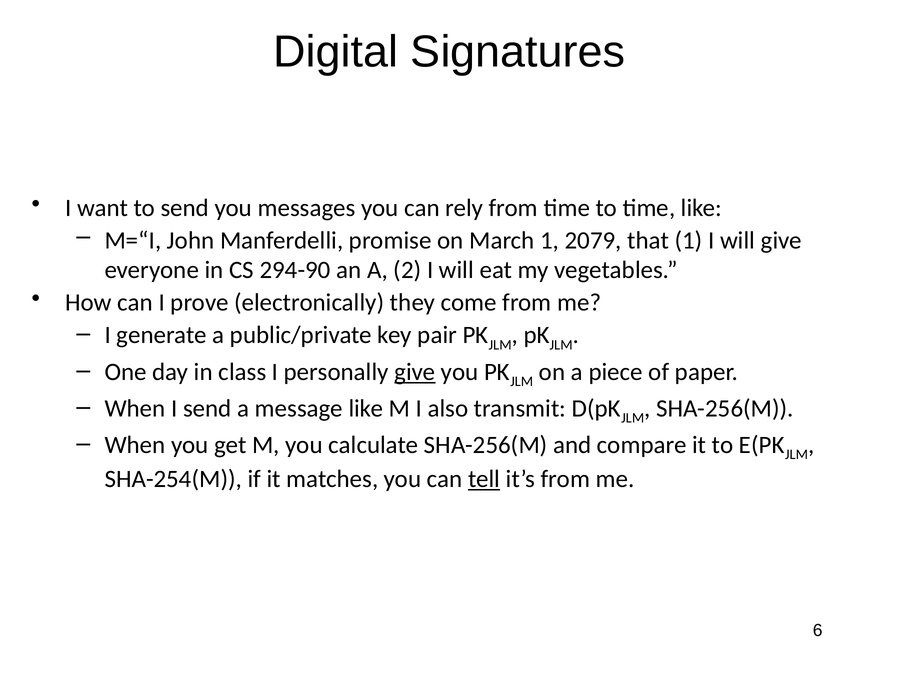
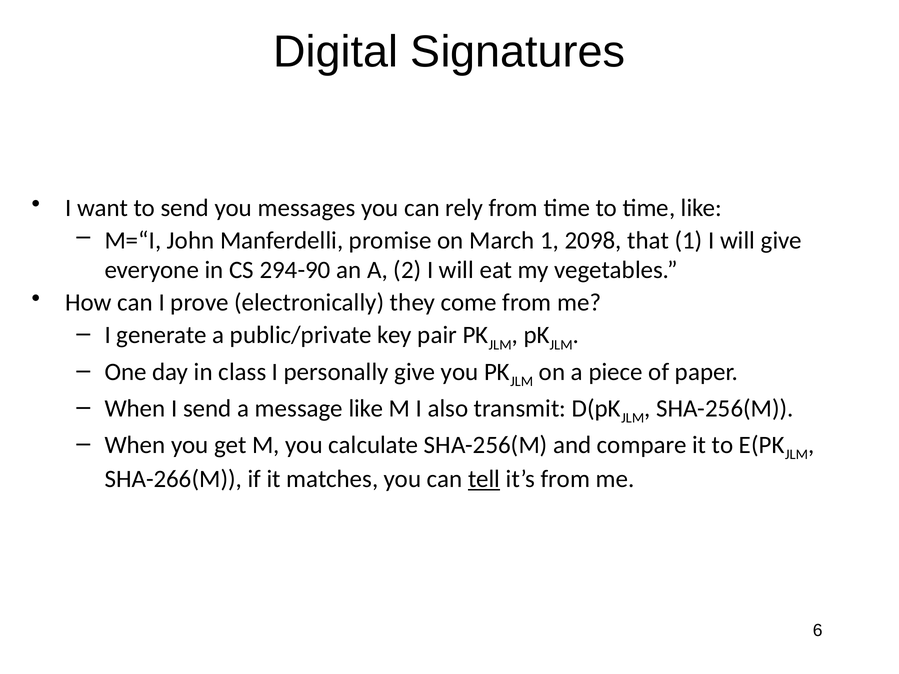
2079: 2079 -> 2098 (593, 240)
give underline: present -> none (415, 372)
SHA-254(M: SHA-254(M -> SHA-266(M (173, 479)
